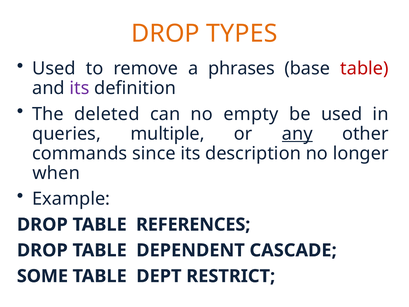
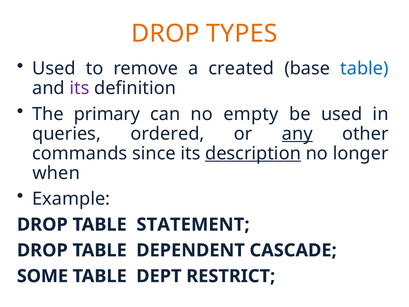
phrases: phrases -> created (241, 69)
table colour: red -> blue (364, 69)
deleted: deleted -> primary (107, 114)
multiple: multiple -> ordered (167, 134)
description underline: none -> present (253, 153)
REFERENCES: REFERENCES -> STATEMENT (193, 224)
